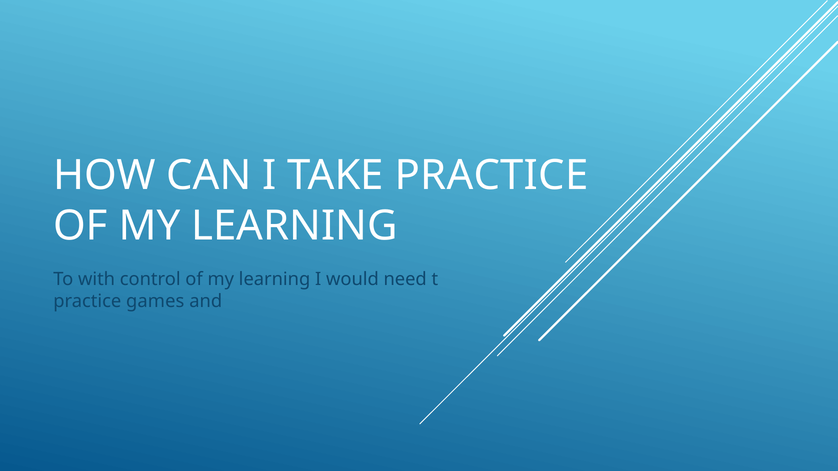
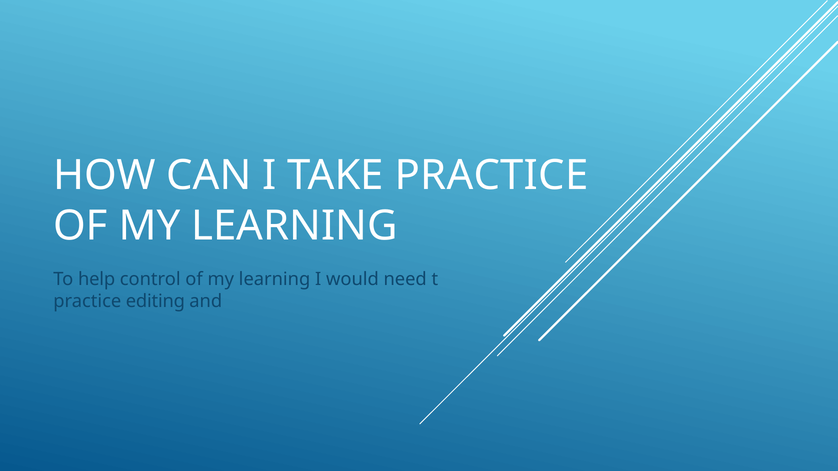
with: with -> help (97, 280)
games: games -> editing (155, 302)
